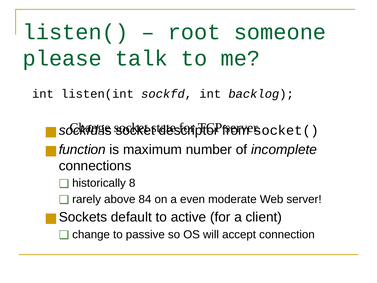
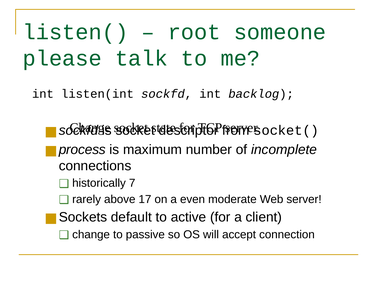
function: function -> process (82, 149)
8: 8 -> 7 (132, 183)
84: 84 -> 17 (145, 199)
